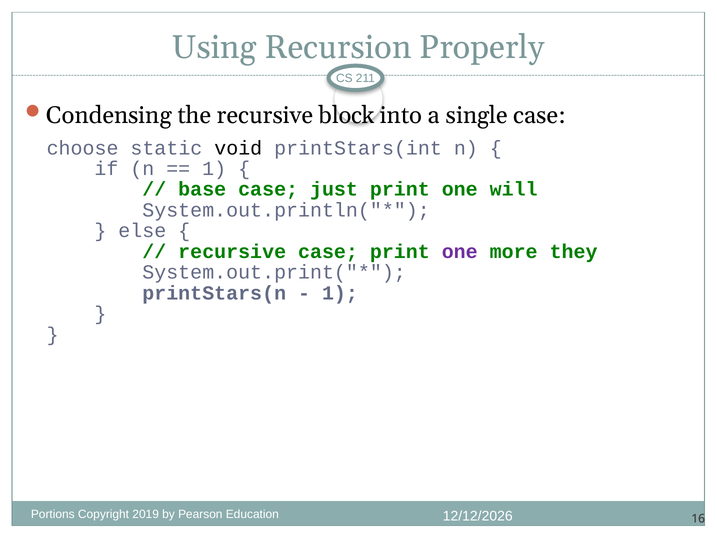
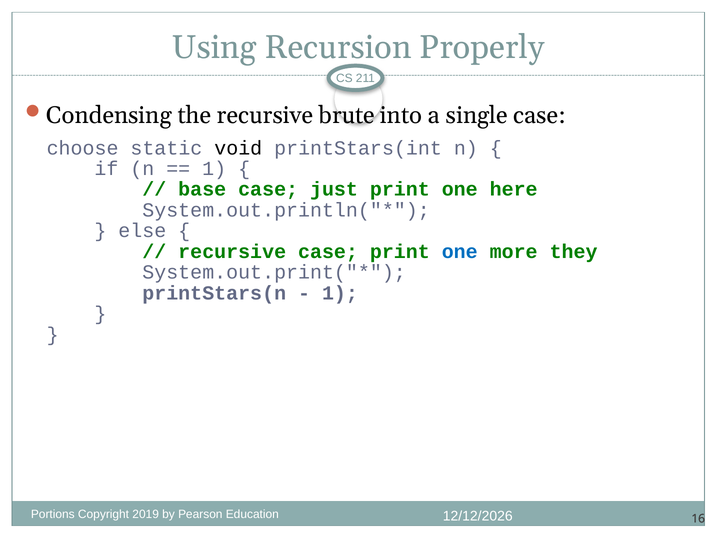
block: block -> brute (347, 115)
will: will -> here (514, 189)
one colour: purple -> blue (460, 251)
